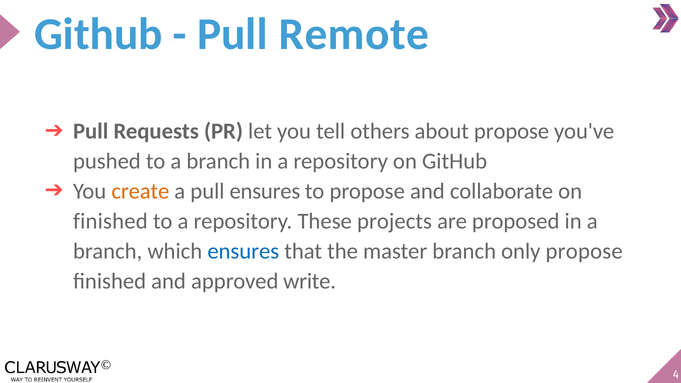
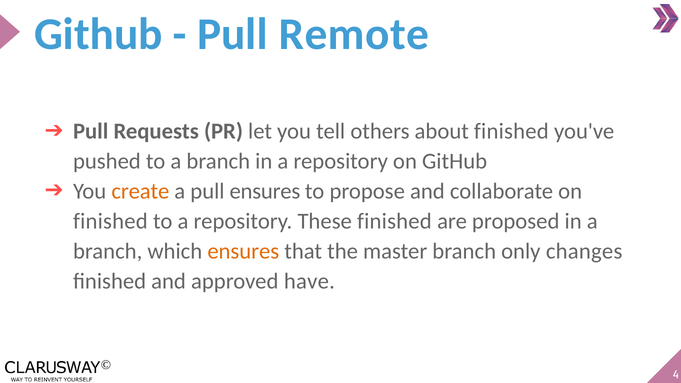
about propose: propose -> finished (511, 131)
These projects: projects -> finished (394, 221)
ensures colour: blue -> orange (243, 251)
only propose: propose -> changes (584, 251)
write: write -> have (309, 281)
